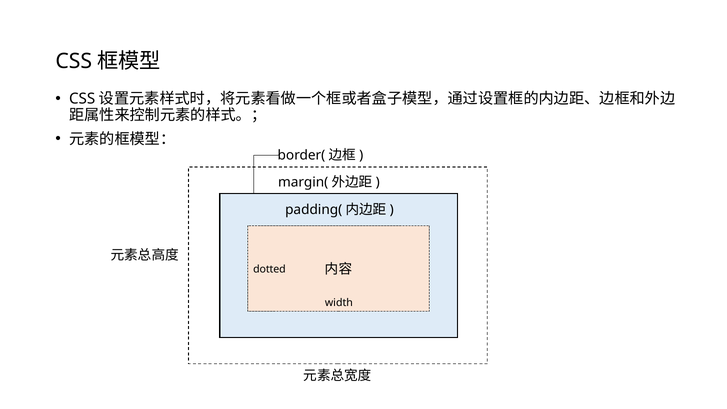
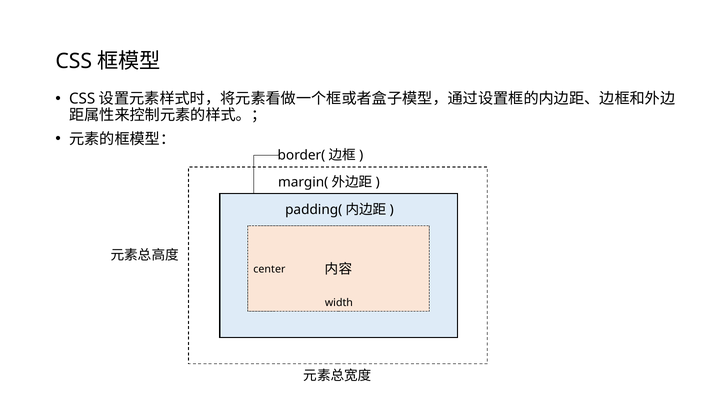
dotted: dotted -> center (269, 269)
